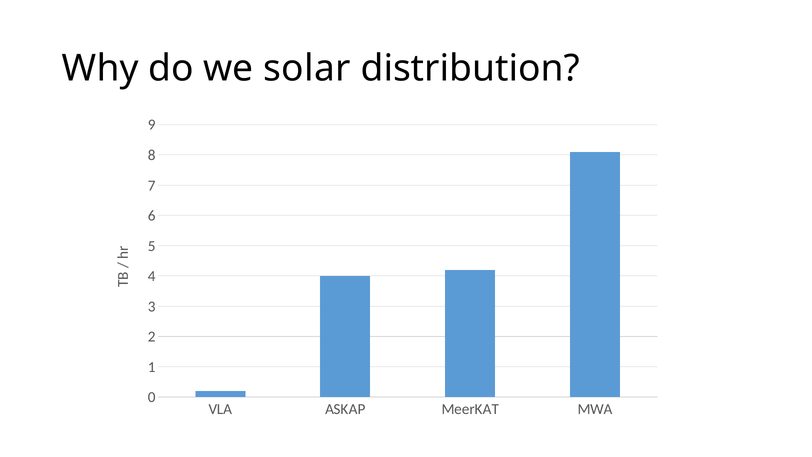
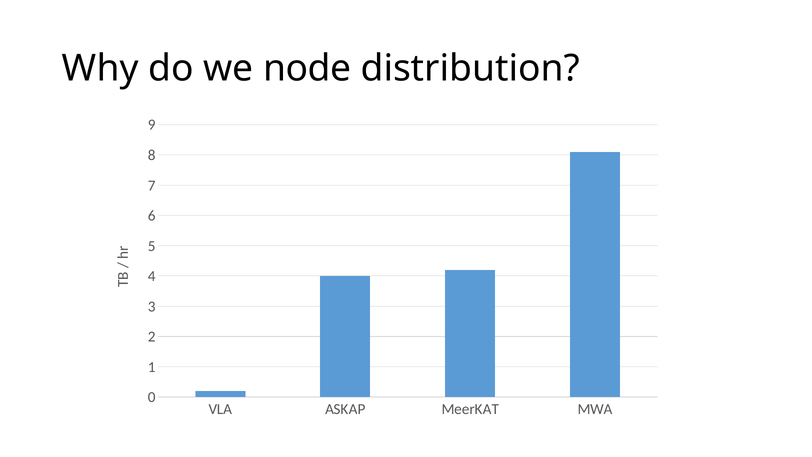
solar: solar -> node (307, 68)
